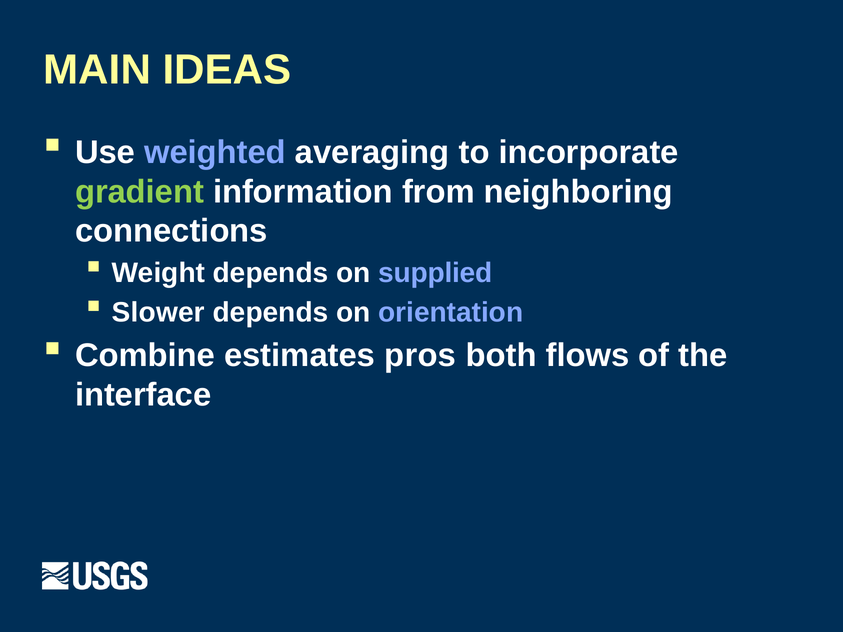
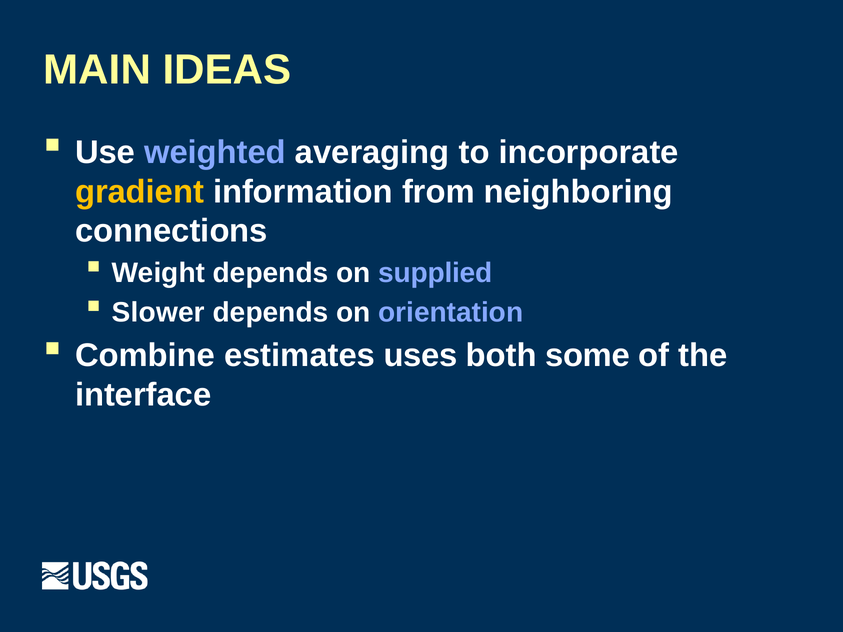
gradient colour: light green -> yellow (140, 192)
pros: pros -> uses (421, 356)
flows: flows -> some (588, 356)
